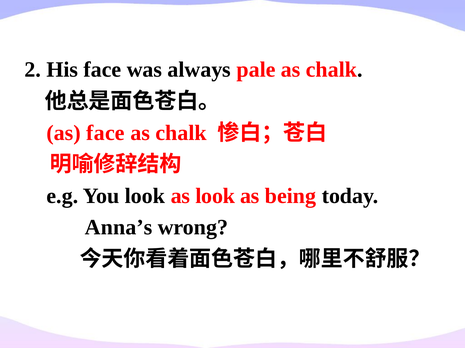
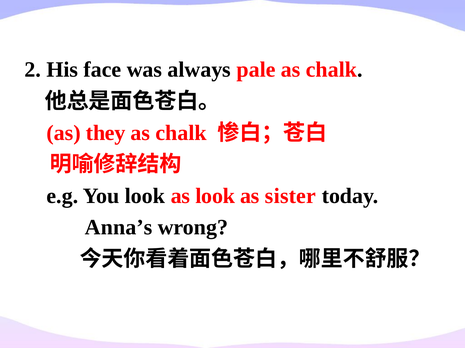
as face: face -> they (106, 133)
being: being -> sister (290, 196)
